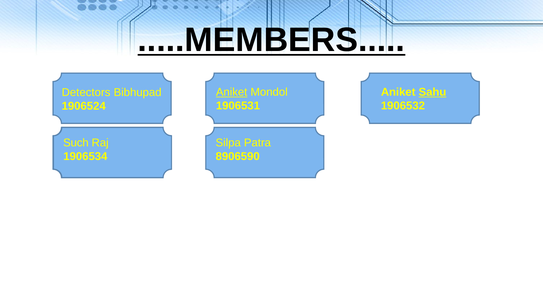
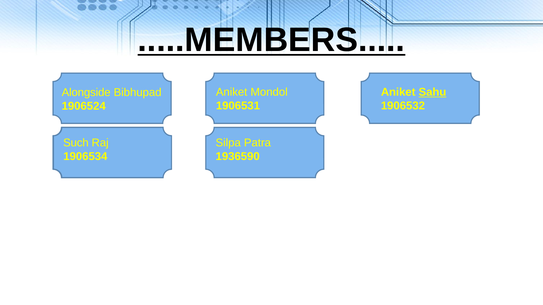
Aniket underline: present -> none (232, 92)
Detectors: Detectors -> Alongside (86, 93)
8906590: 8906590 -> 1936590 (238, 157)
